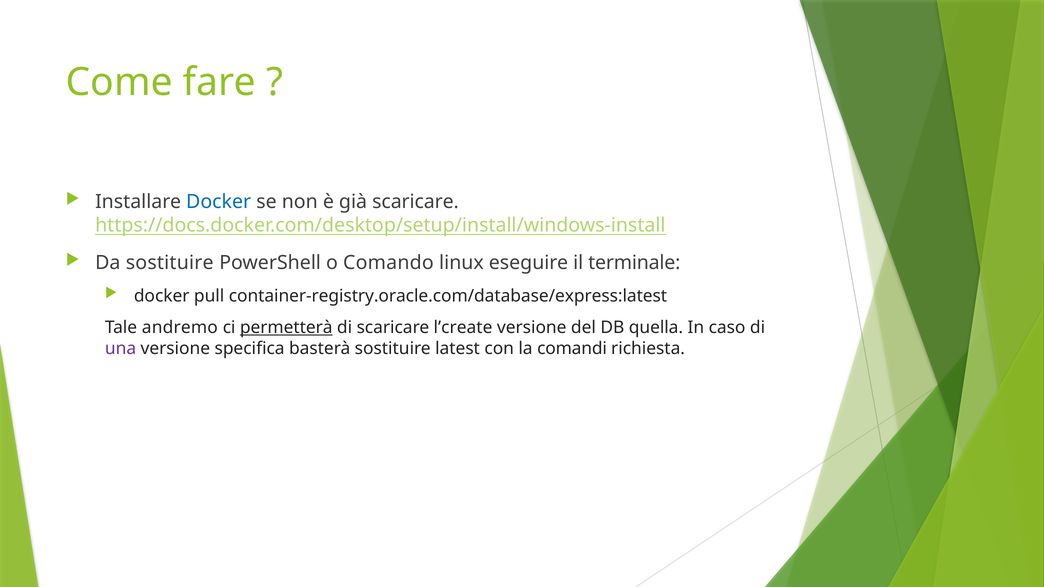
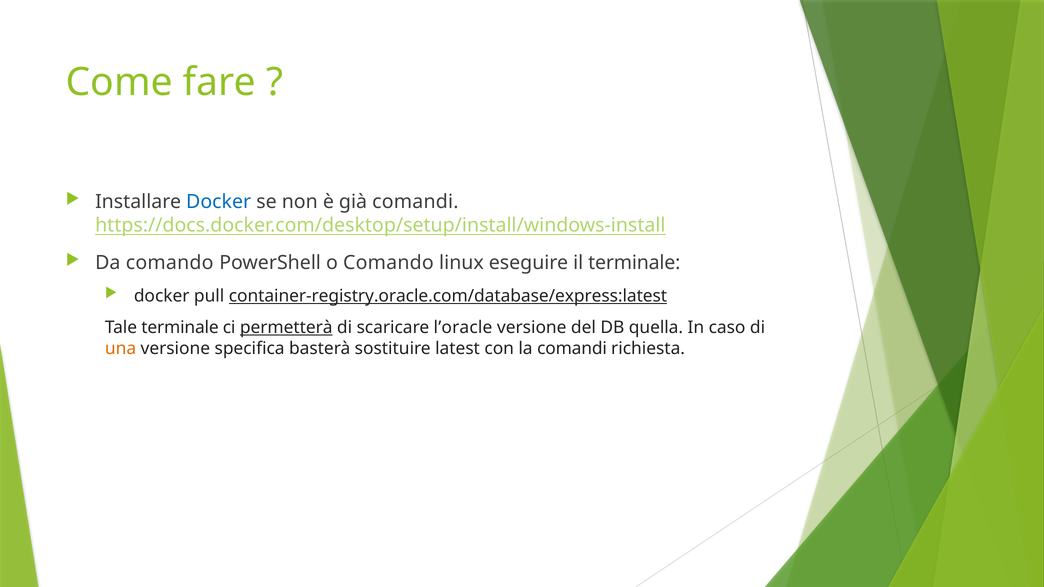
già scaricare: scaricare -> comandi (415, 202)
Da sostituire: sostituire -> comando (170, 263)
container-registry.oracle.com/database/express:latest underline: none -> present (448, 296)
Tale andremo: andremo -> terminale (180, 328)
l’create: l’create -> l’oracle (463, 328)
una colour: purple -> orange (121, 349)
